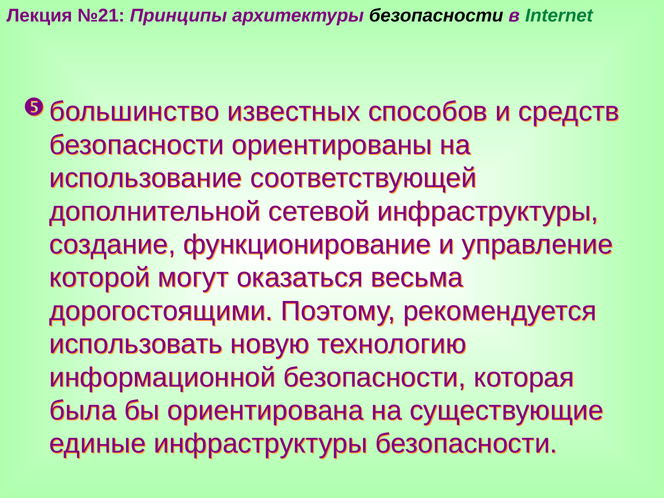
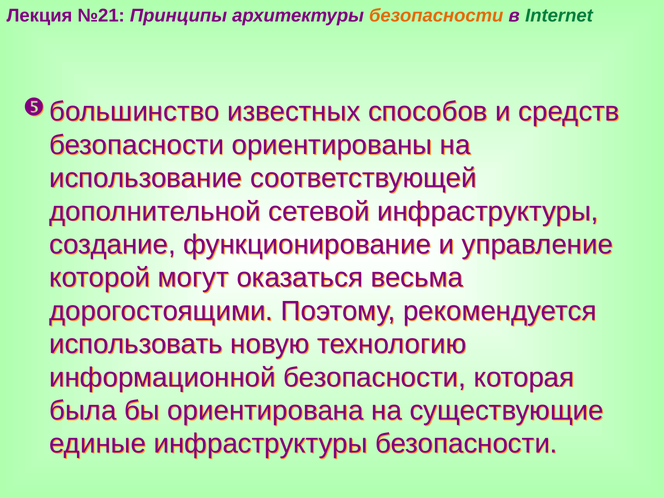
безопасности colour: black -> orange (436, 16)
